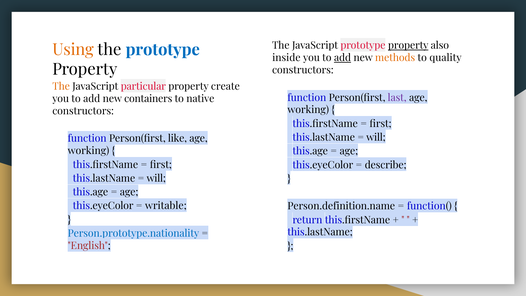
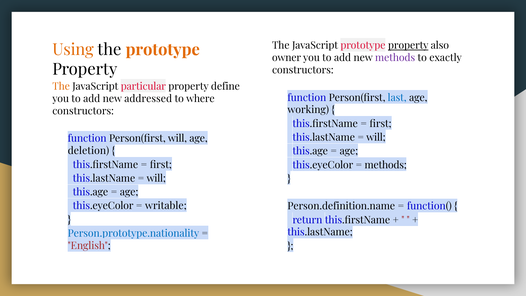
prototype colour: blue -> orange (163, 50)
inside: inside -> owner (287, 58)
add underline: present -> none (343, 58)
methods colour: orange -> purple (395, 58)
quality: quality -> exactly (446, 58)
create: create -> define (225, 87)
last colour: purple -> blue (397, 98)
containers: containers -> addressed (148, 99)
native: native -> where (200, 99)
Person(first like: like -> will (177, 139)
working: working -> deletion (88, 151)
describe: describe -> methods (386, 165)
